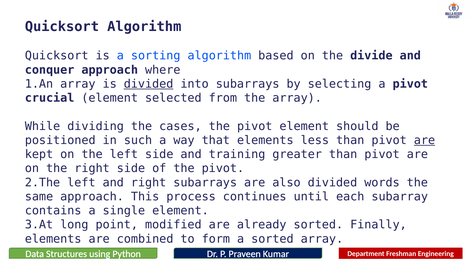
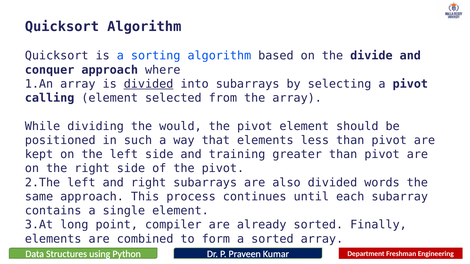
crucial: crucial -> calling (50, 98)
cases: cases -> would (180, 126)
are underline: present -> none (424, 140)
modified: modified -> compiler (173, 225)
